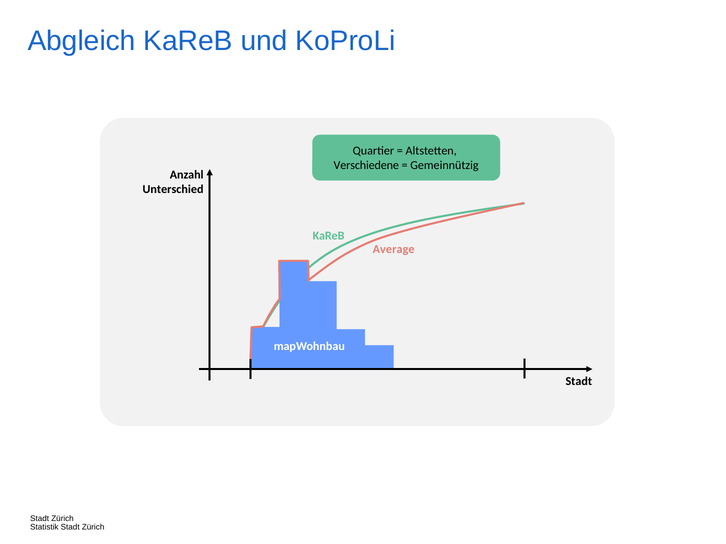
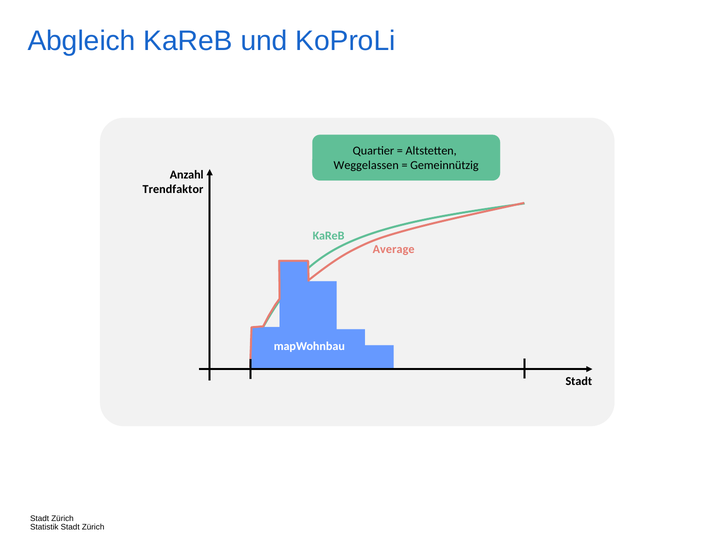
Verschiedene: Verschiedene -> Weggelassen (366, 165)
Unterschied: Unterschied -> Trendfaktor (173, 189)
